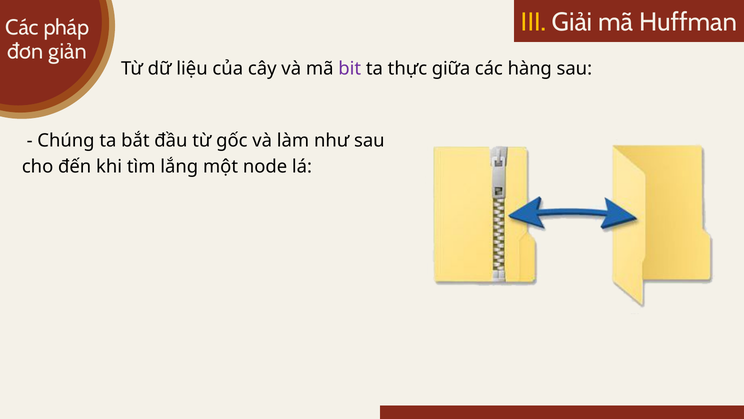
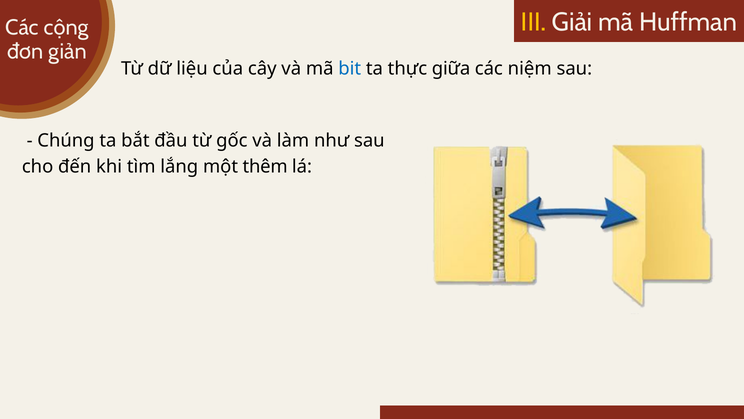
pháp: pháp -> cộng (66, 27)
bit colour: purple -> blue (350, 69)
hàng: hàng -> niệm (530, 69)
node: node -> thêm (265, 166)
